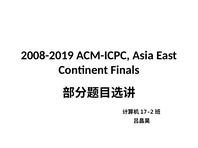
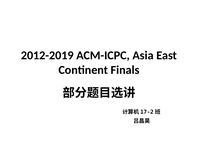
2008-2019: 2008-2019 -> 2012-2019 (47, 56)
